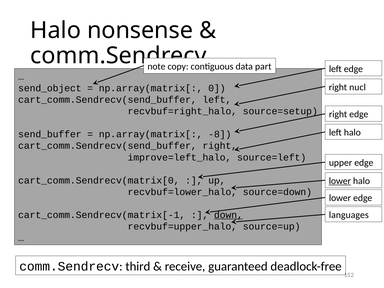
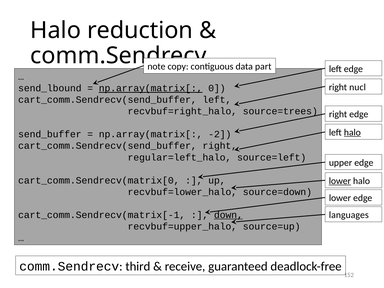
nonsense: nonsense -> reduction (140, 30)
send_object: send_object -> send_lbound (50, 88)
np.array(matrix[ underline: none -> present (151, 88)
source=setup: source=setup -> source=trees (280, 111)
halo underline: none -> present (352, 132)
-8: -8 -> -2 (220, 134)
improve=left_halo: improve=left_halo -> regular=left_halo (179, 157)
